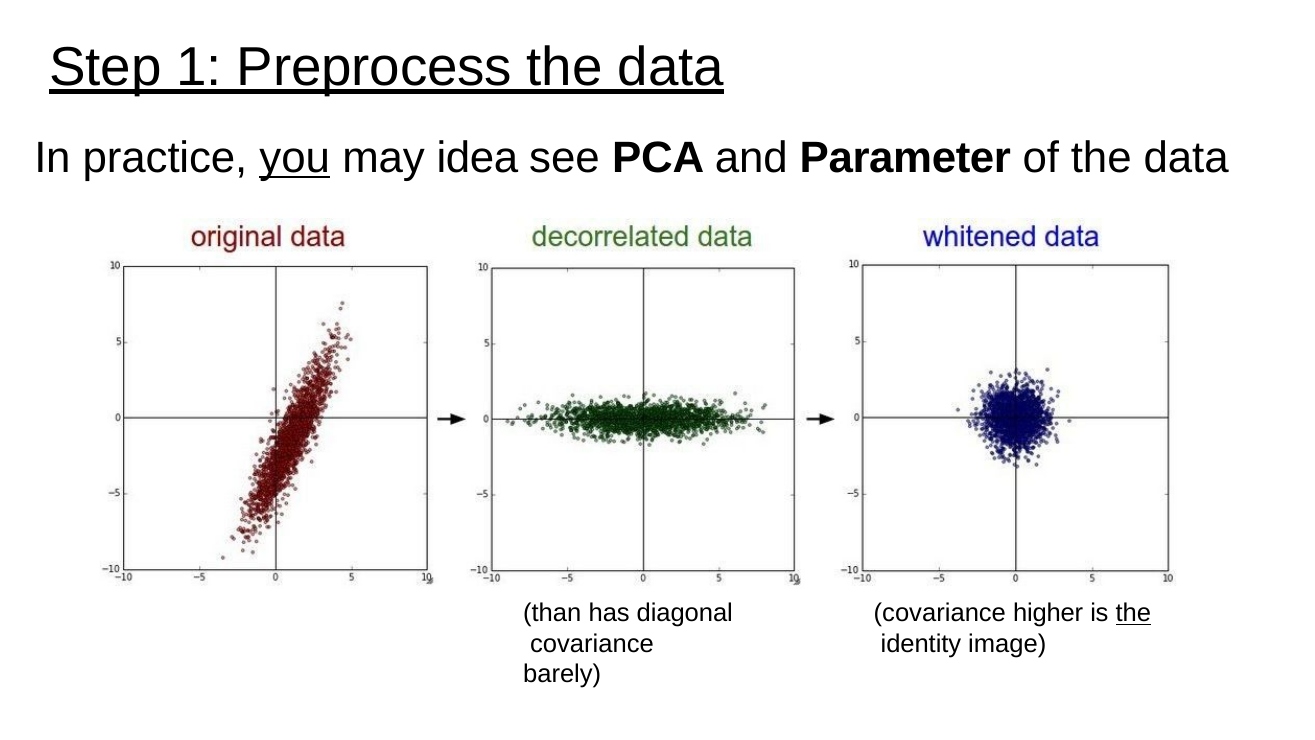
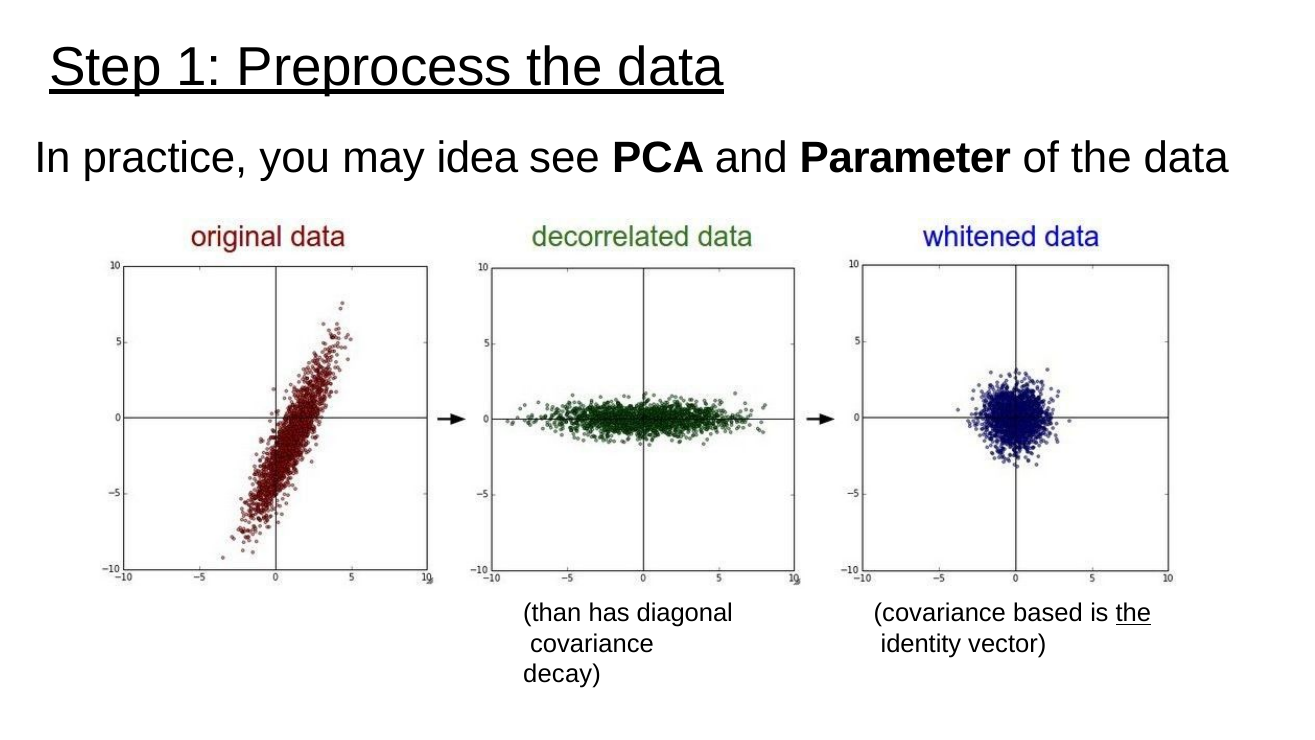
you underline: present -> none (295, 158)
higher: higher -> based (1048, 613)
image: image -> vector (1007, 643)
barely: barely -> decay (562, 673)
